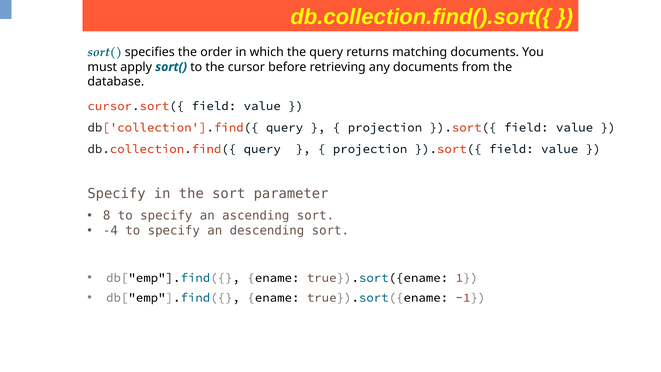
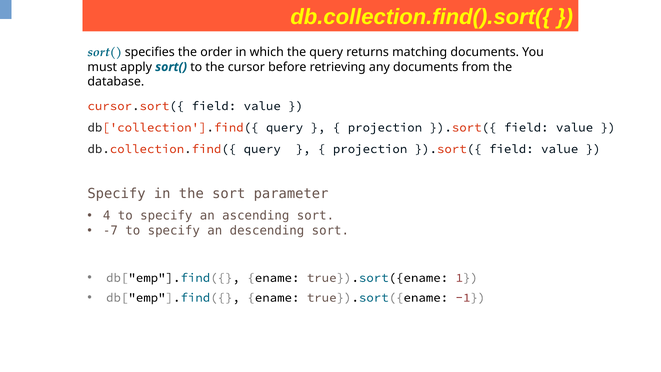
8: 8 -> 4 (107, 216)
-4: -4 -> -7 (110, 231)
